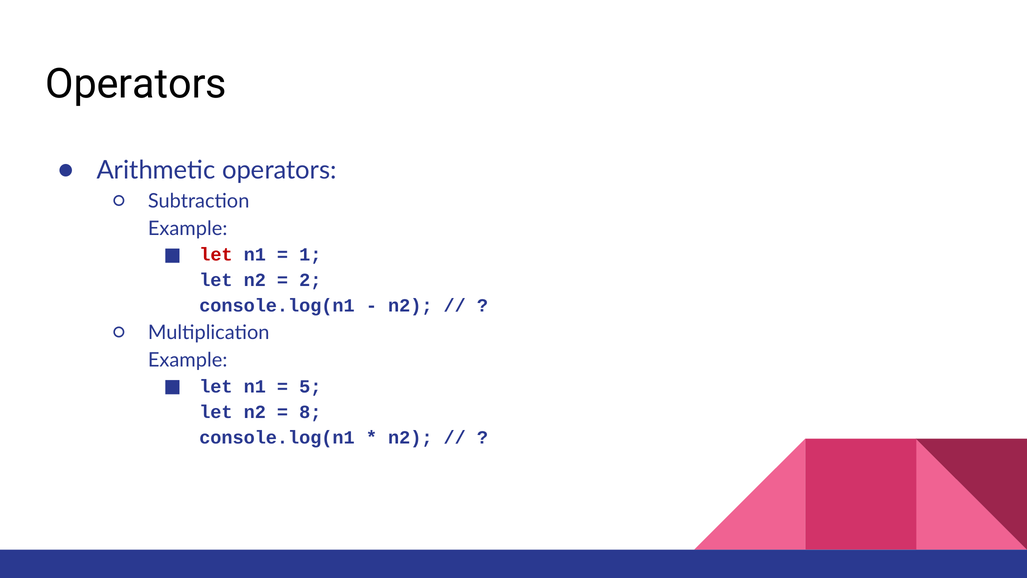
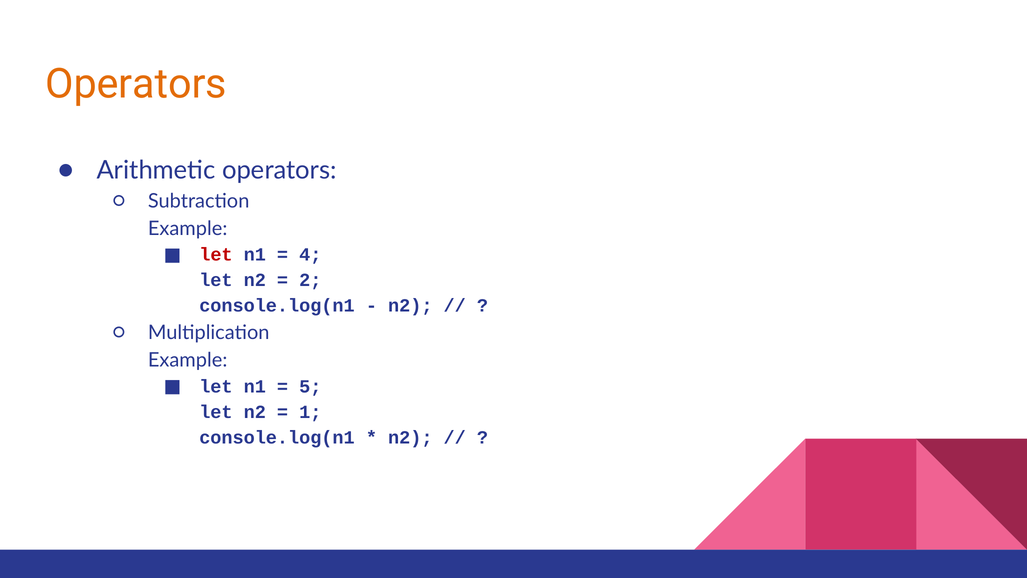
Operators colour: black -> orange (136, 84)
1: 1 -> 4 (310, 255)
8: 8 -> 1 (310, 412)
